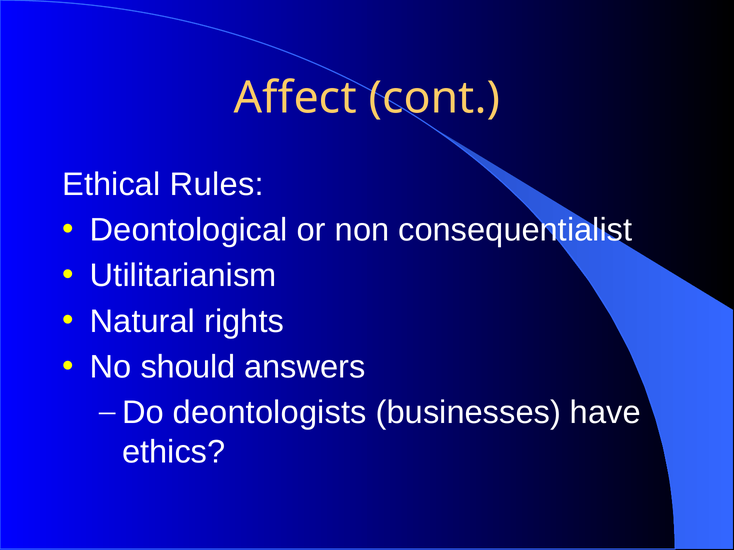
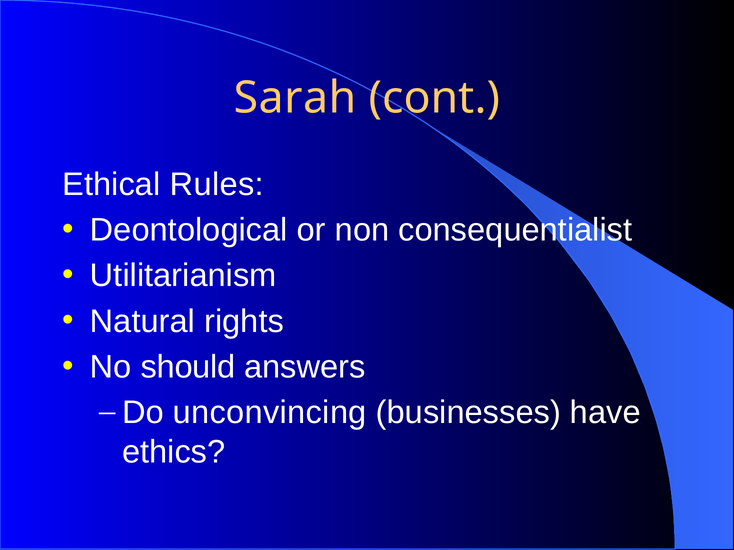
Affect: Affect -> Sarah (295, 98)
deontologists: deontologists -> unconvincing (270, 413)
